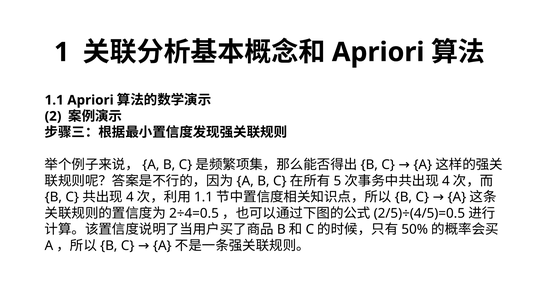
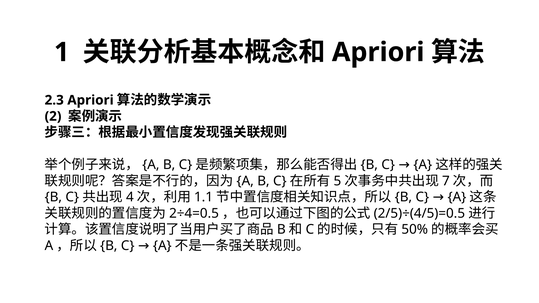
1.1: 1.1 -> 2.3 (54, 100)
4: 4 -> 7 (446, 181)
